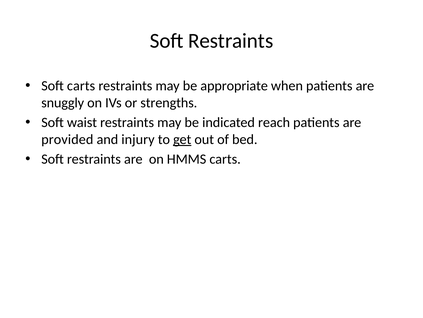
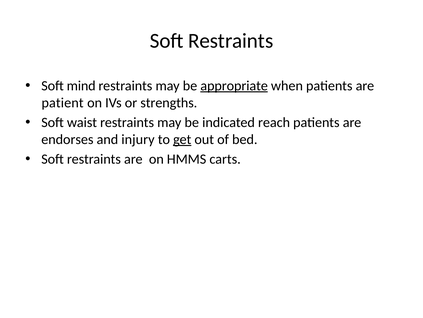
Soft carts: carts -> mind (81, 86)
appropriate underline: none -> present (234, 86)
snuggly: snuggly -> patient (63, 103)
provided: provided -> endorses (67, 139)
